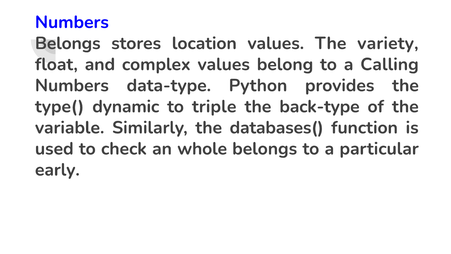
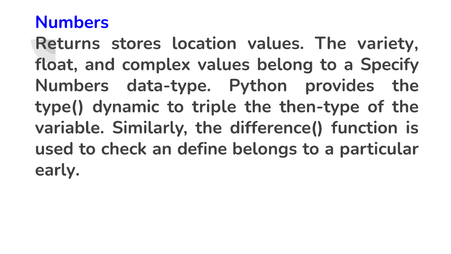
Belongs: Belongs -> Returns (68, 43)
Calling: Calling -> Specify (390, 64)
back-type: back-type -> then-type (319, 106)
databases(: databases( -> difference( (277, 127)
whole: whole -> define (202, 148)
